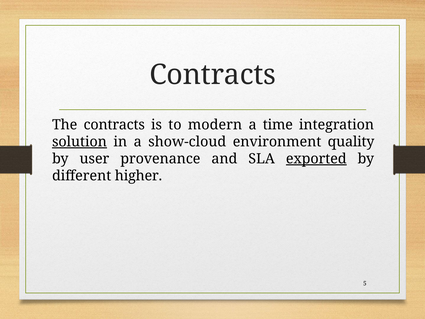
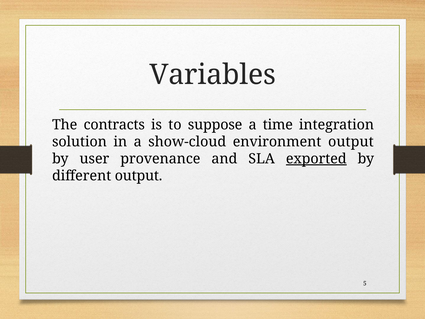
Contracts: Contracts -> Variables (213, 75)
modern: modern -> suppose (215, 125)
solution underline: present -> none (79, 142)
environment quality: quality -> output (351, 142)
different higher: higher -> output (139, 176)
